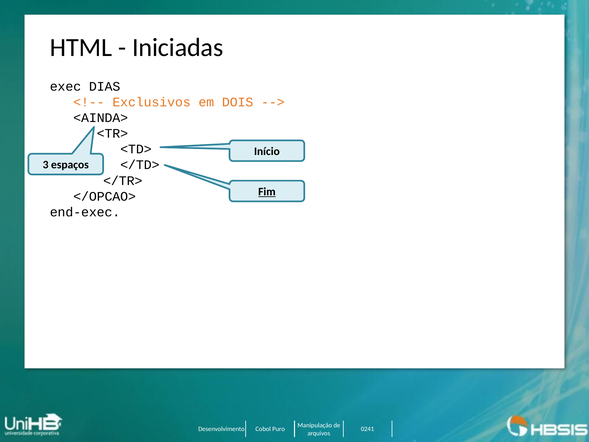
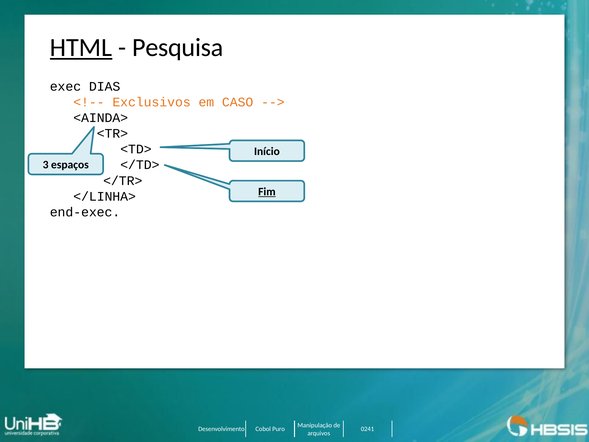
HTML underline: none -> present (81, 48)
Iniciadas: Iniciadas -> Pesquisa (178, 48)
DOIS: DOIS -> CASO (238, 102)
</OPCAO>: </OPCAO> -> </LINHA> (105, 196)
